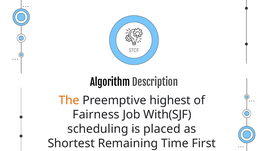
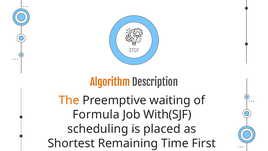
Algorithm colour: black -> orange (110, 82)
highest: highest -> waiting (170, 100)
Fairness: Fairness -> Formula (96, 114)
